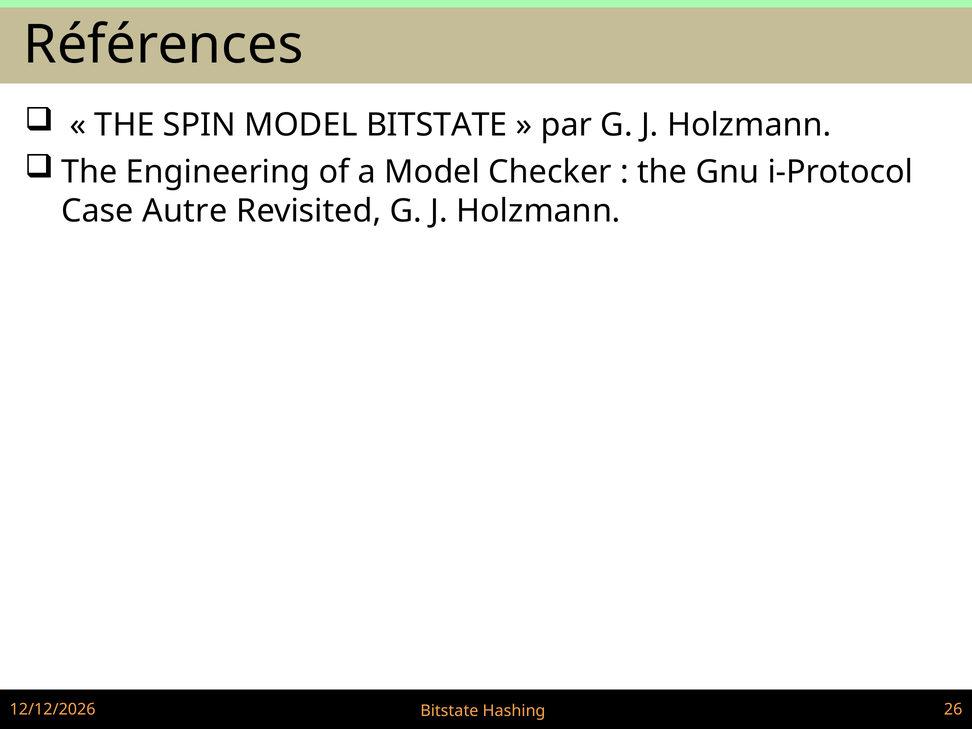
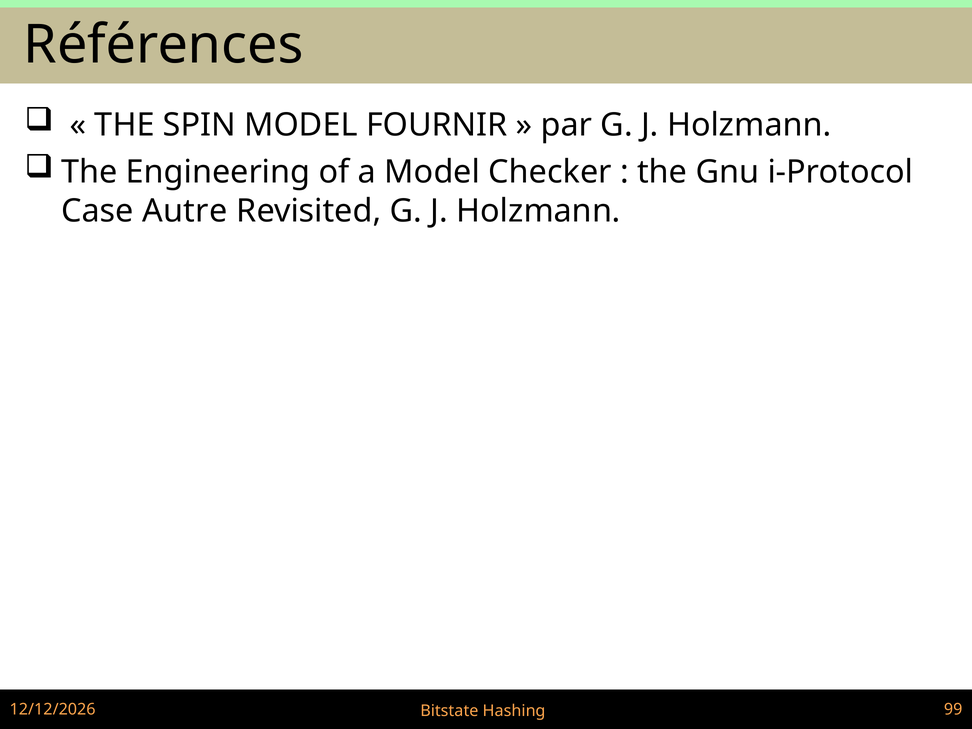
MODEL BITSTATE: BITSTATE -> FOURNIR (437, 125)
26: 26 -> 99 (953, 709)
